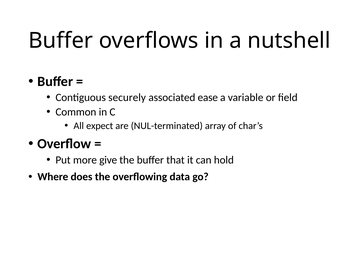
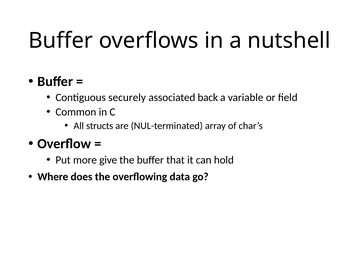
ease: ease -> back (208, 97)
expect: expect -> structs (100, 126)
